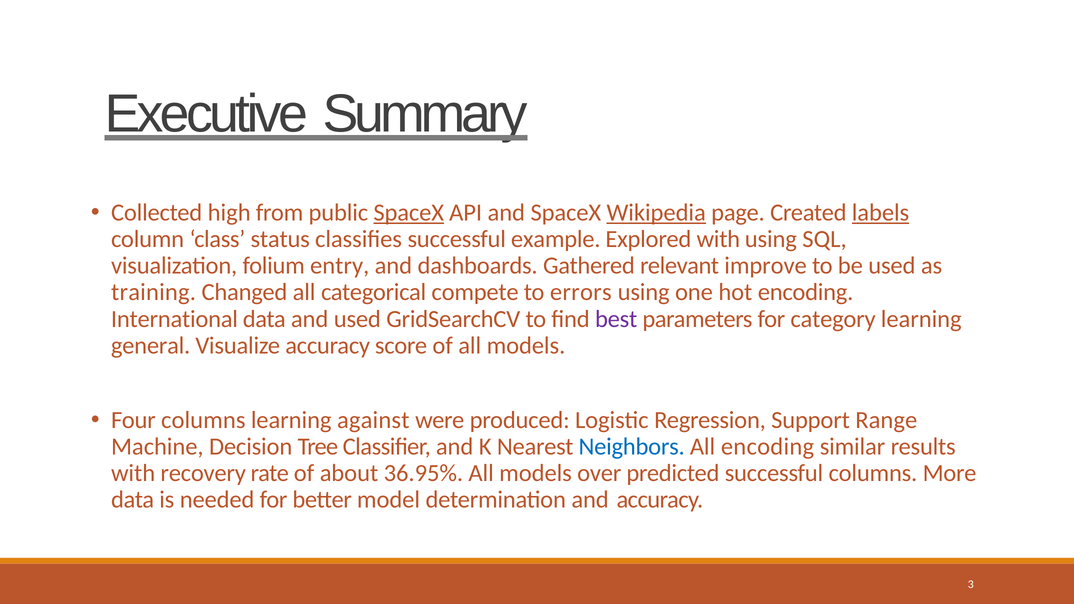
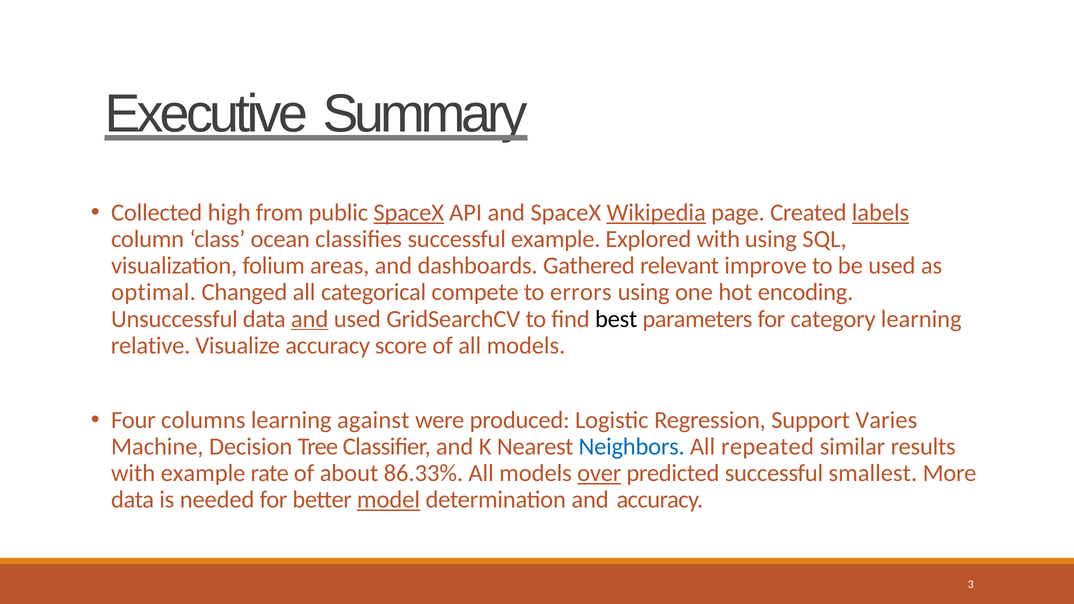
status: status -> ocean (280, 239)
entry: entry -> areas (340, 266)
training: training -> optimal (154, 292)
International: International -> Unsuccessful (174, 319)
and underline: none -> present (310, 319)
best colour: purple -> black (616, 319)
general: general -> relative (151, 346)
Range: Range -> Varies (886, 420)
All encoding: encoding -> repeated (768, 447)
with recovery: recovery -> example (203, 473)
36.95%: 36.95% -> 86.33% (423, 473)
over underline: none -> present (599, 473)
successful columns: columns -> smallest (873, 473)
model underline: none -> present (388, 500)
